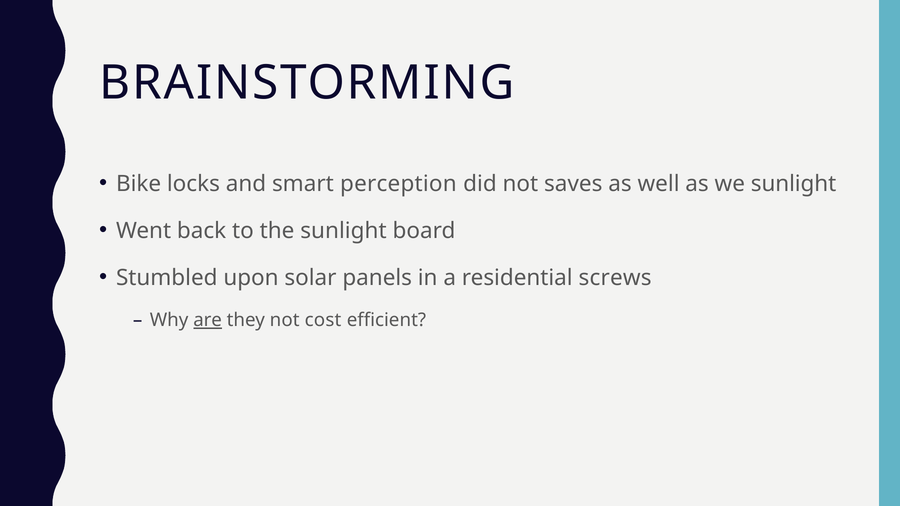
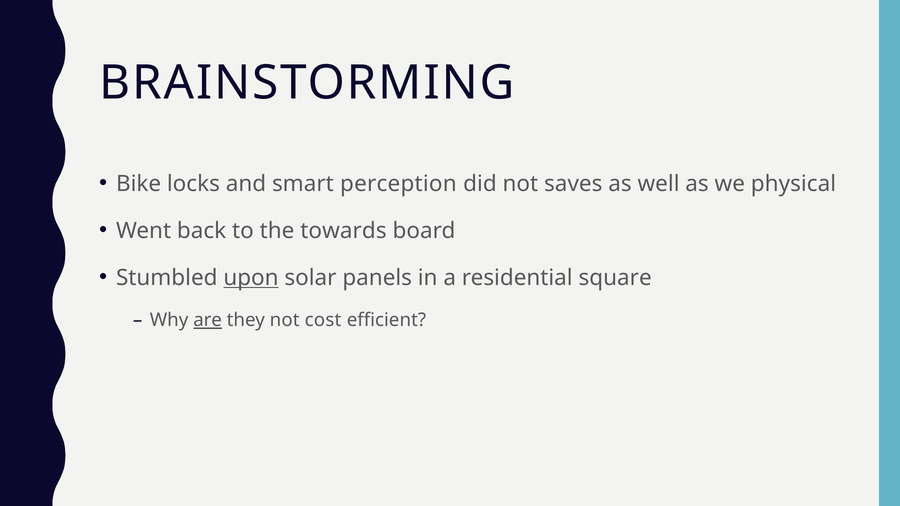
we sunlight: sunlight -> physical (793, 184)
the sunlight: sunlight -> towards (343, 231)
upon underline: none -> present (251, 278)
screws: screws -> square (615, 278)
